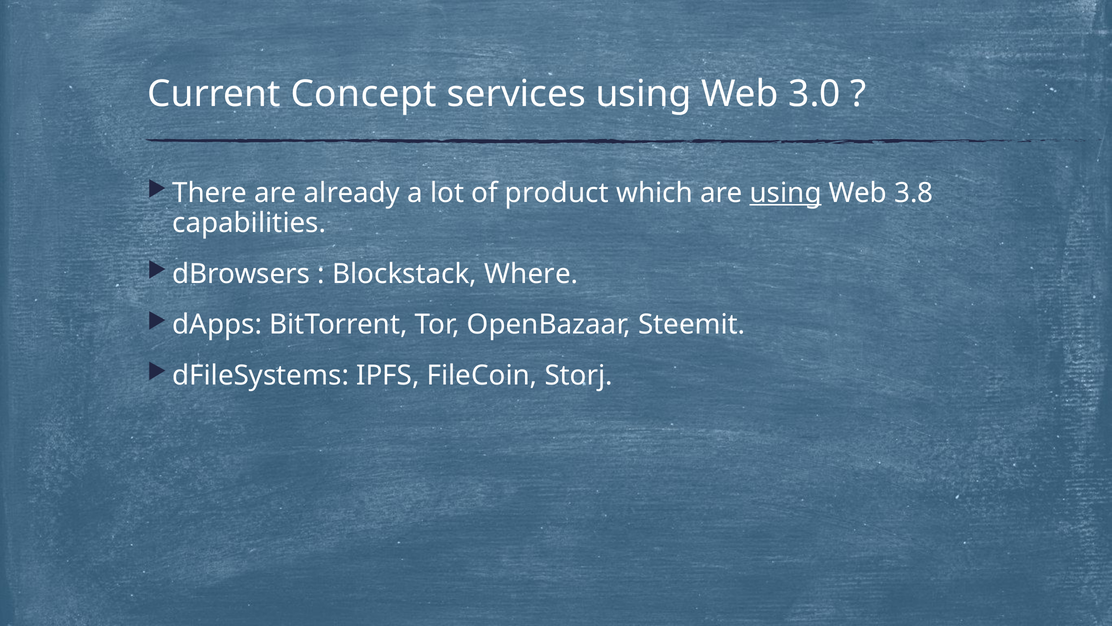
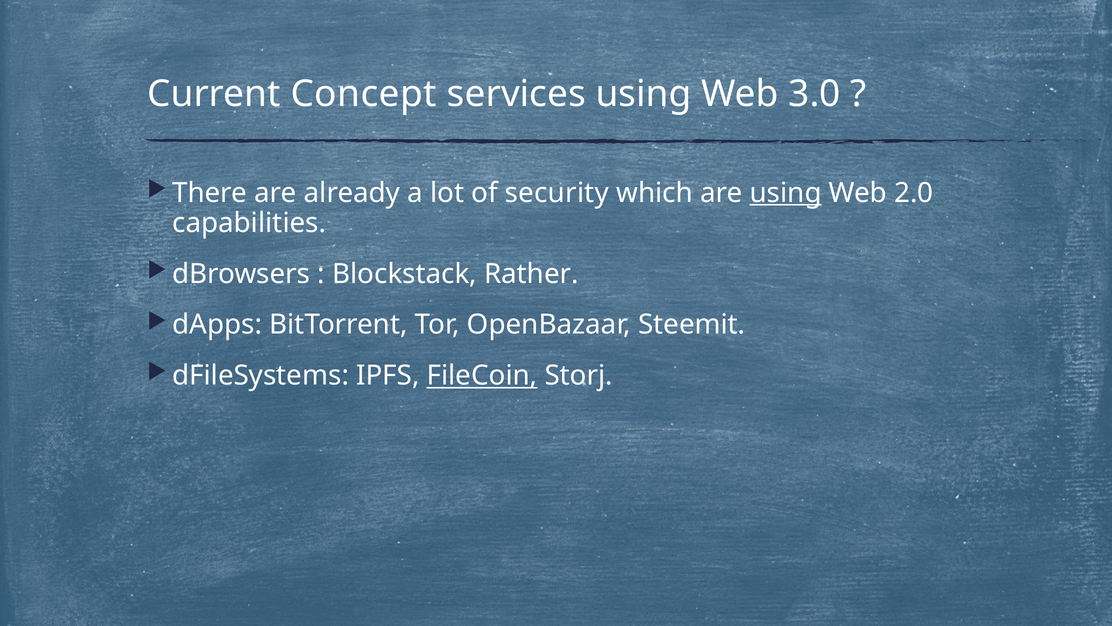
product: product -> security (557, 193)
3.8: 3.8 -> 2.0 (914, 193)
Where: Where -> Rather (531, 274)
FileCoin underline: none -> present (482, 375)
